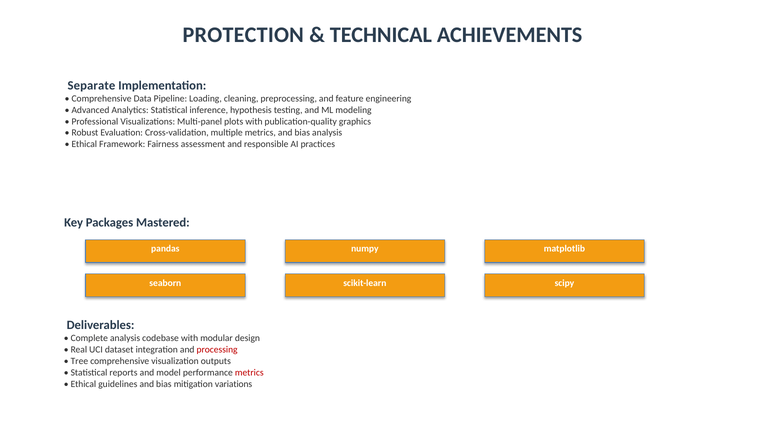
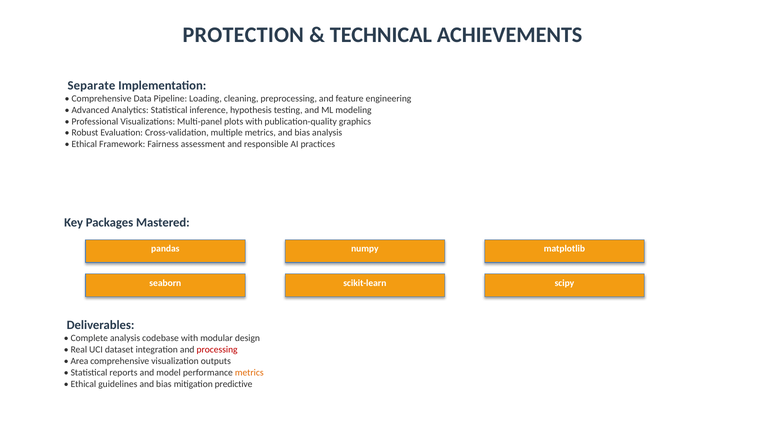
Tree: Tree -> Area (79, 361)
metrics colour: red -> orange (249, 372)
variations: variations -> predictive (234, 384)
